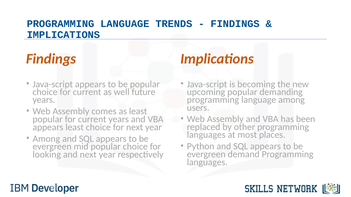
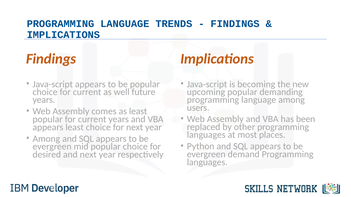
looking: looking -> desired (47, 155)
